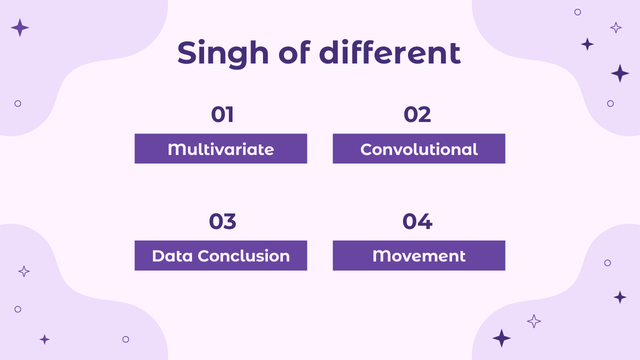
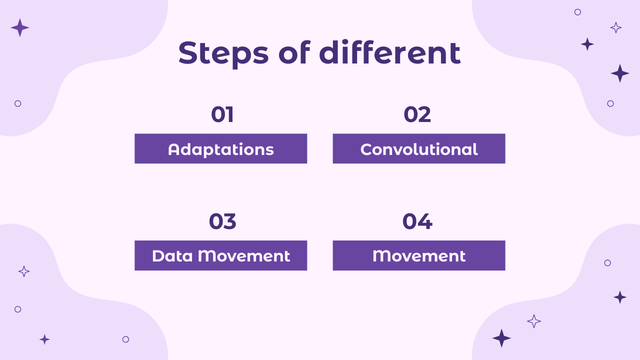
Singh: Singh -> Steps (224, 53)
Multivariate: Multivariate -> Adaptations (221, 150)
Data Conclusion: Conclusion -> Movement (244, 257)
